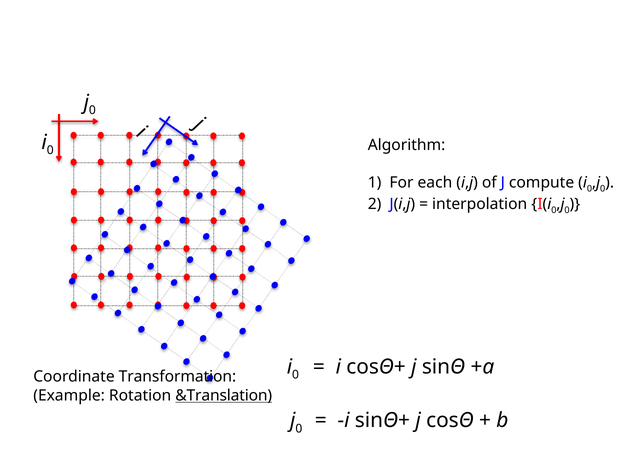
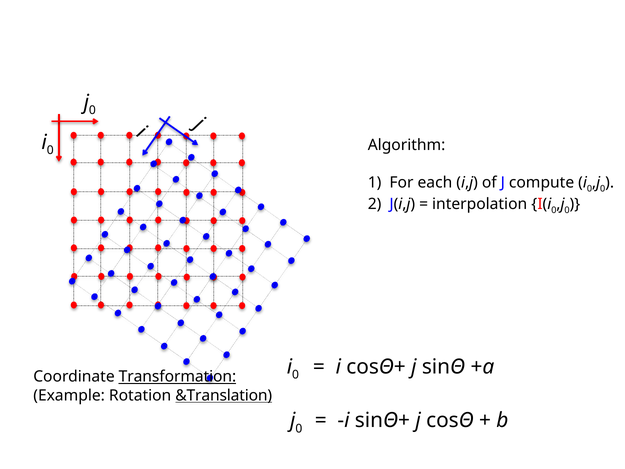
Transformation underline: none -> present (177, 377)
